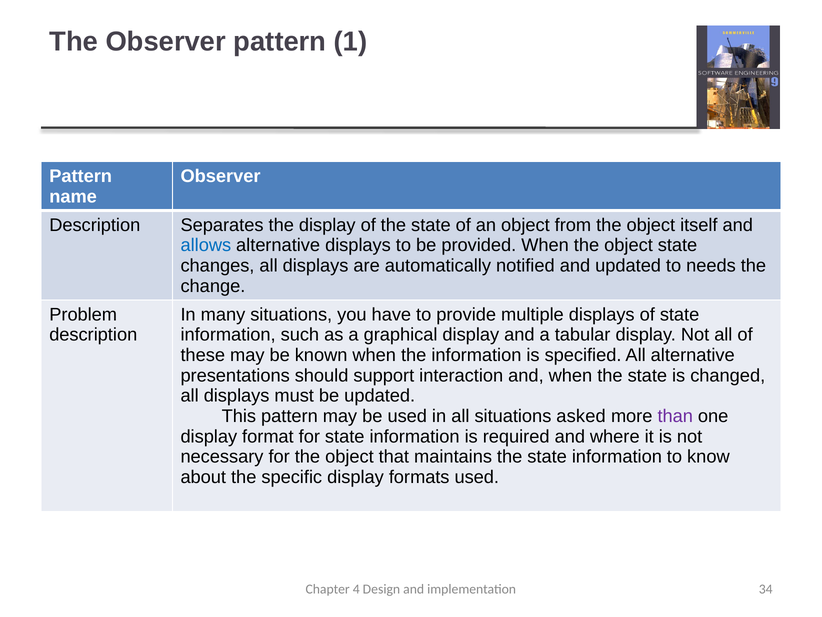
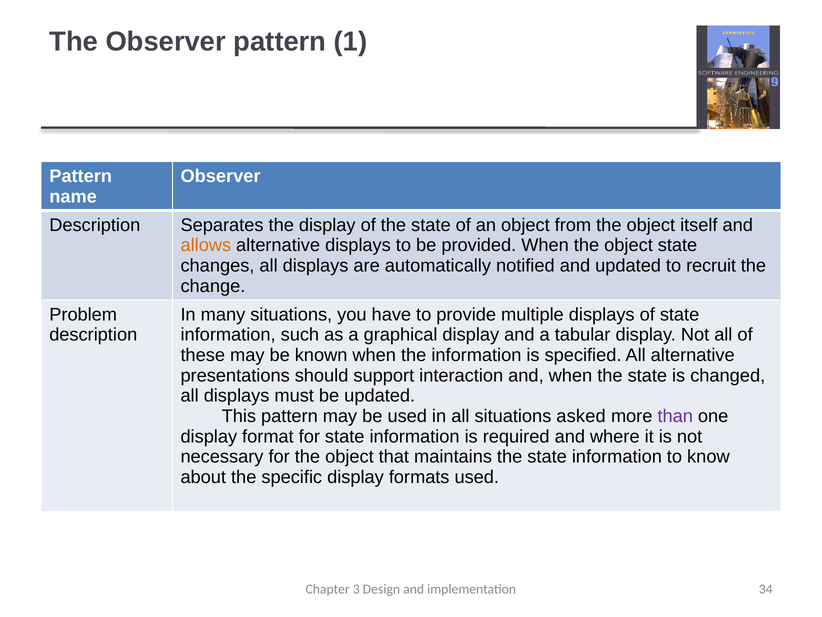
allows colour: blue -> orange (206, 245)
needs: needs -> recruit (711, 266)
4: 4 -> 3 (356, 589)
